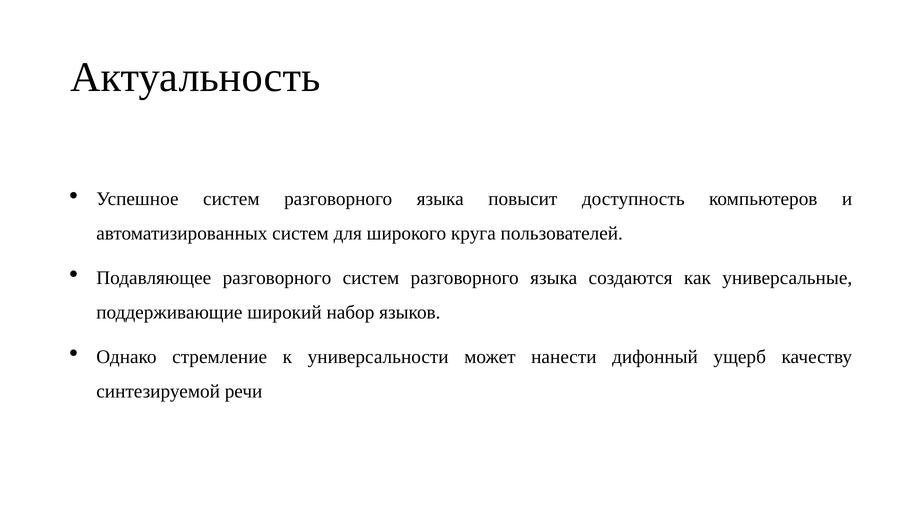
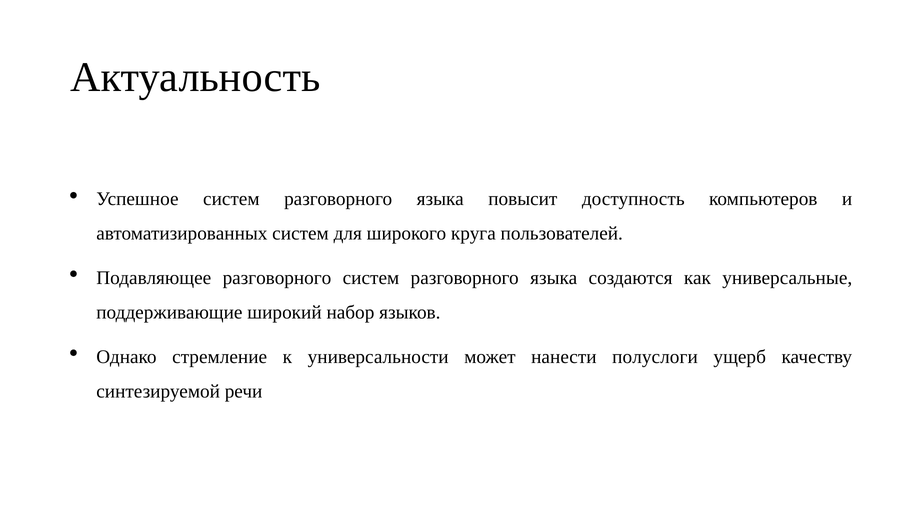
дифонный: дифонный -> полуслоги (655, 357)
